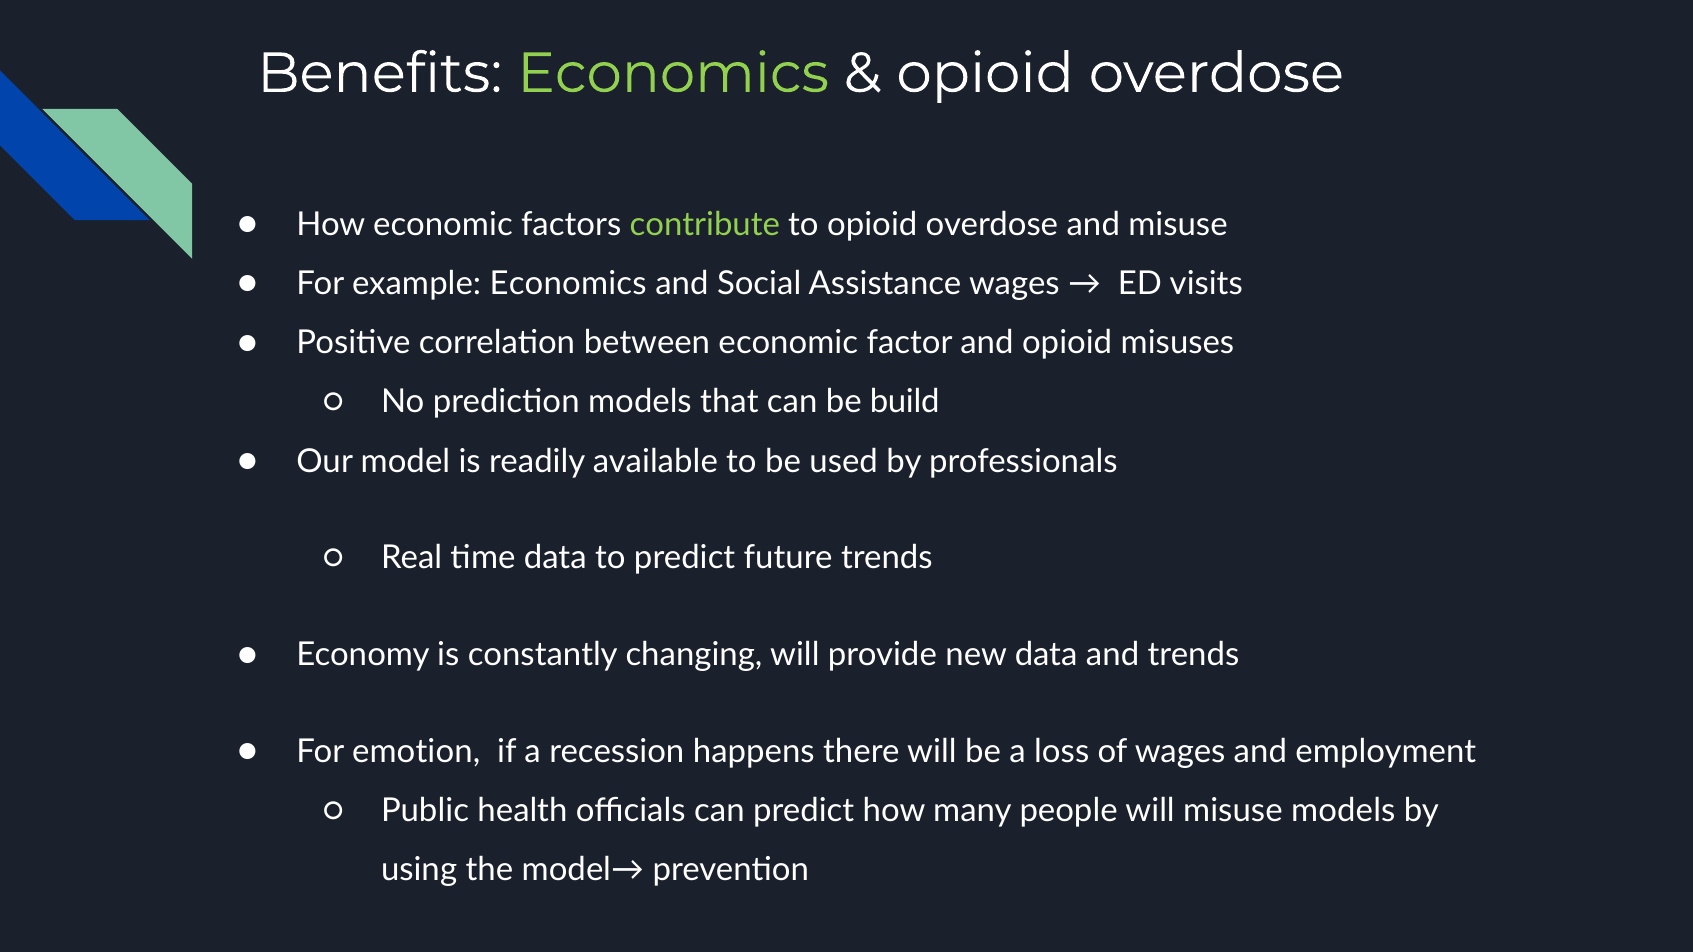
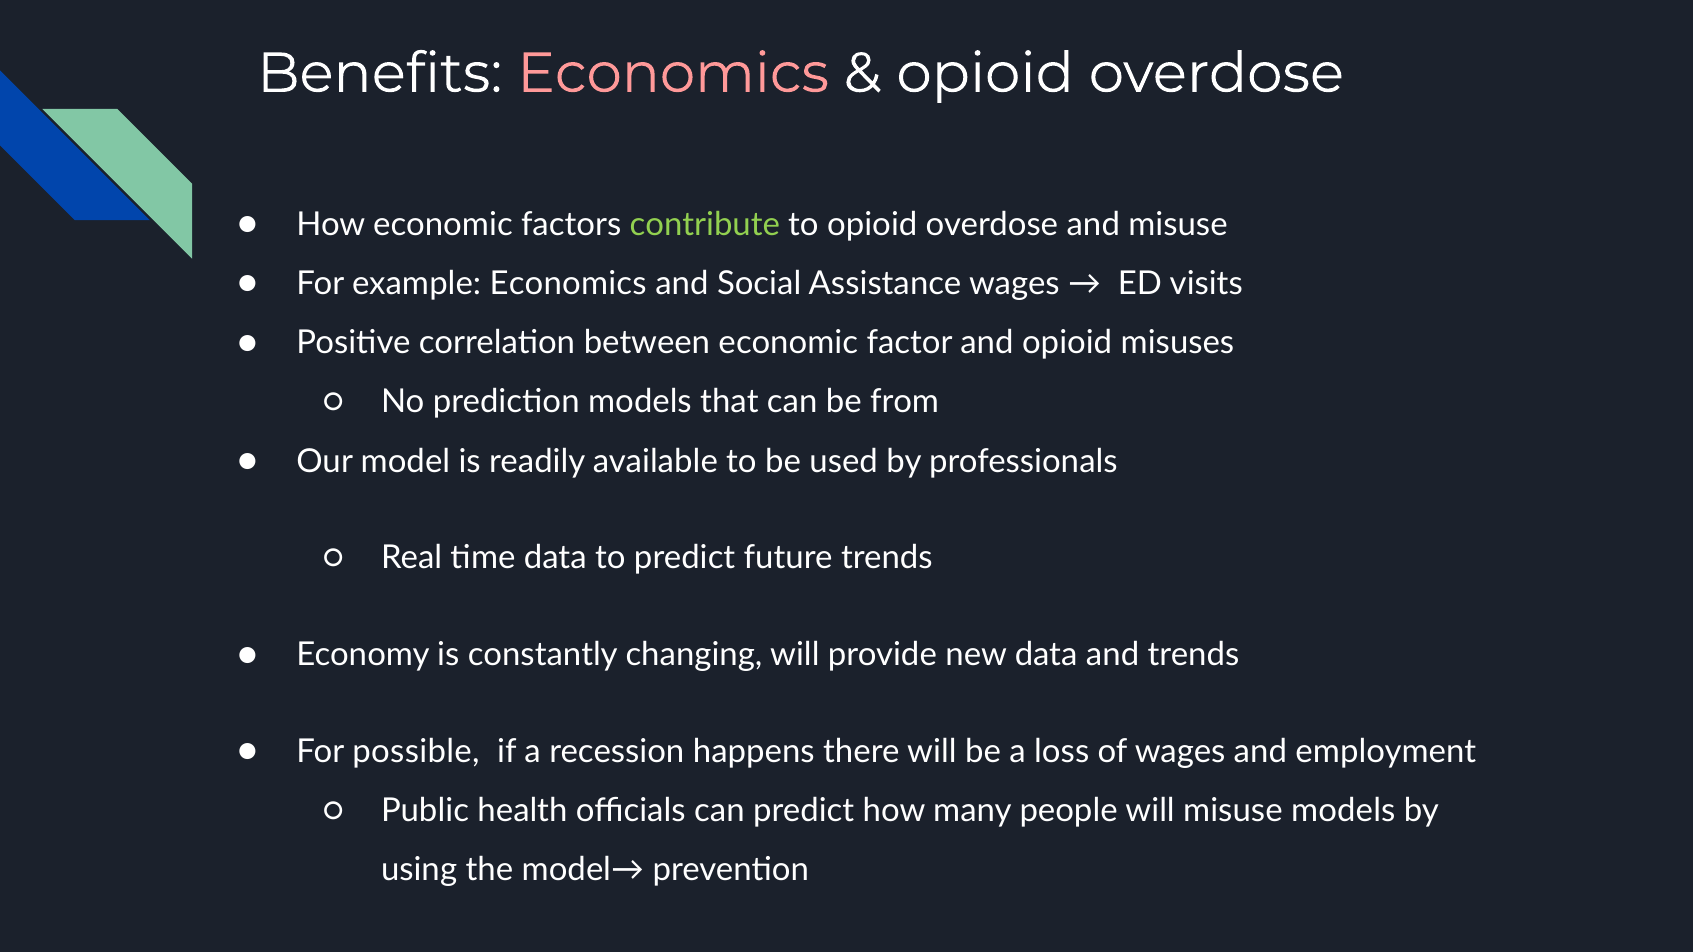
Economics colour: light green -> pink (673, 73)
build: build -> from (905, 402)
emotion: emotion -> possible (416, 752)
